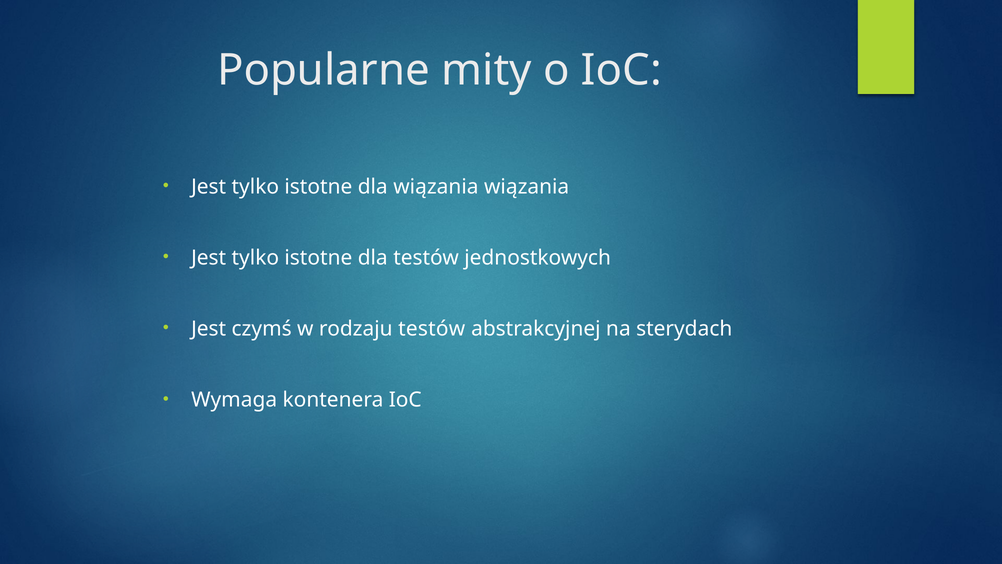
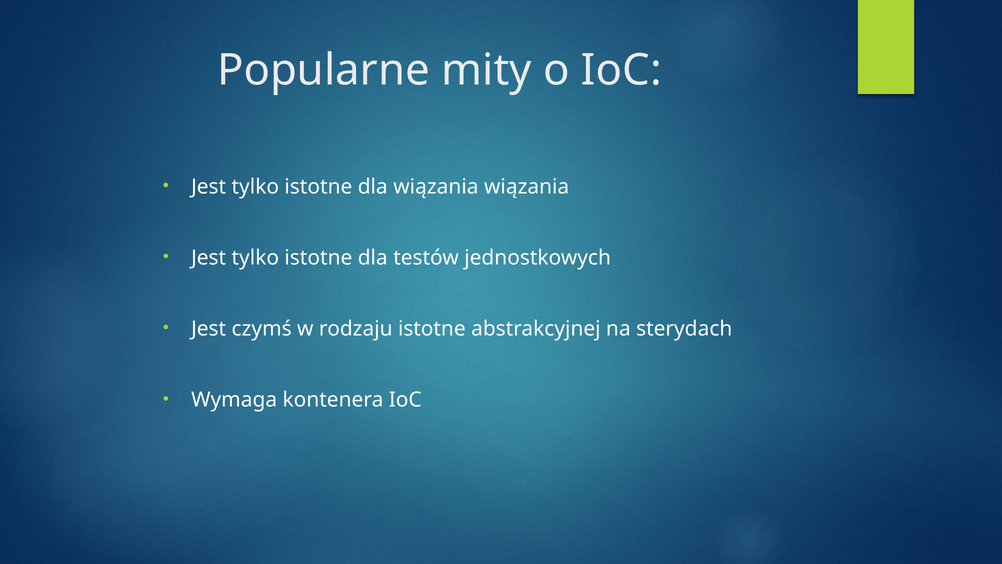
rodzaju testów: testów -> istotne (432, 328)
